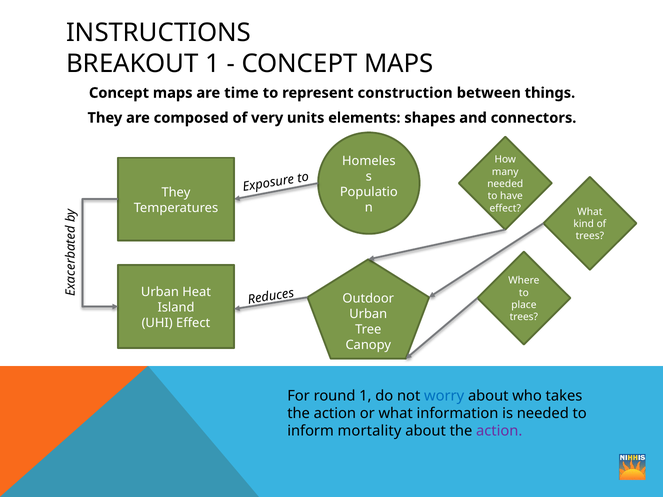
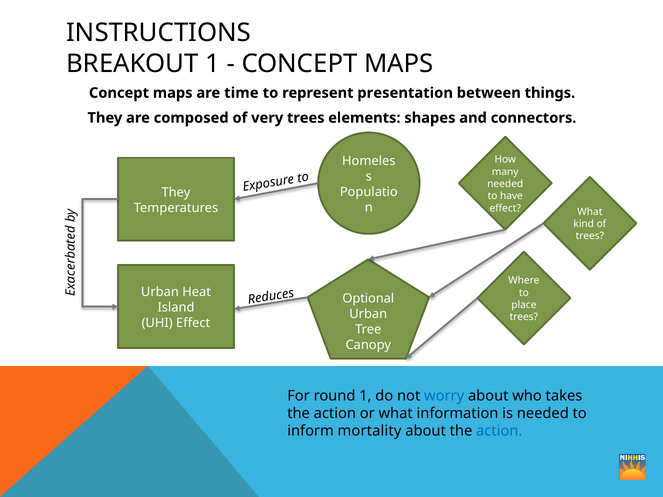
construction: construction -> presentation (405, 93)
very units: units -> trees (306, 118)
Outdoor: Outdoor -> Optional (368, 299)
action colour: purple -> blue (499, 431)
